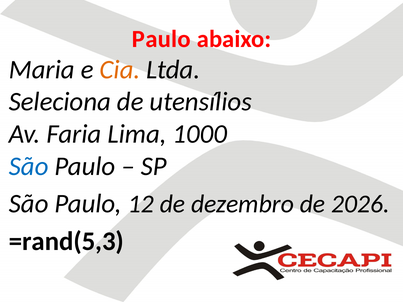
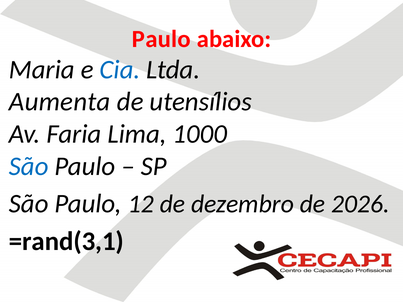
Cia colour: orange -> blue (120, 70)
Seleciona: Seleciona -> Aumenta (60, 102)
=rand(5,3: =rand(5,3 -> =rand(3,1 (66, 242)
